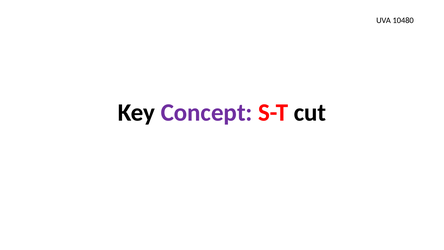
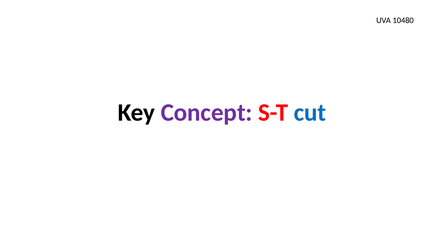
cut colour: black -> blue (310, 113)
